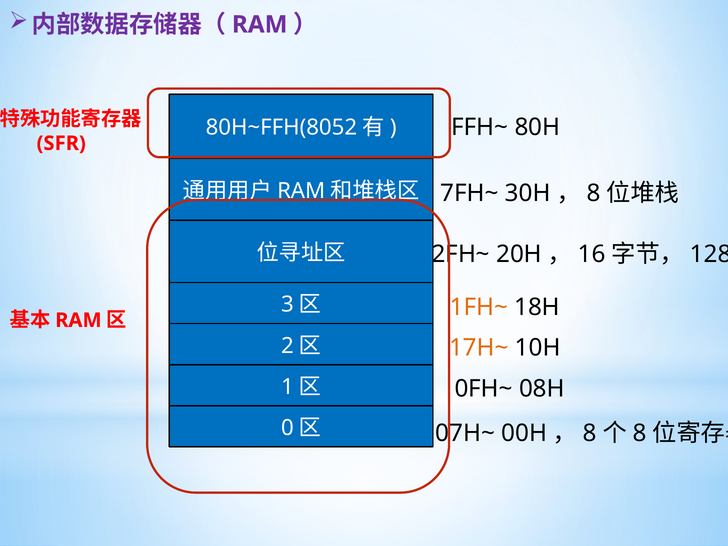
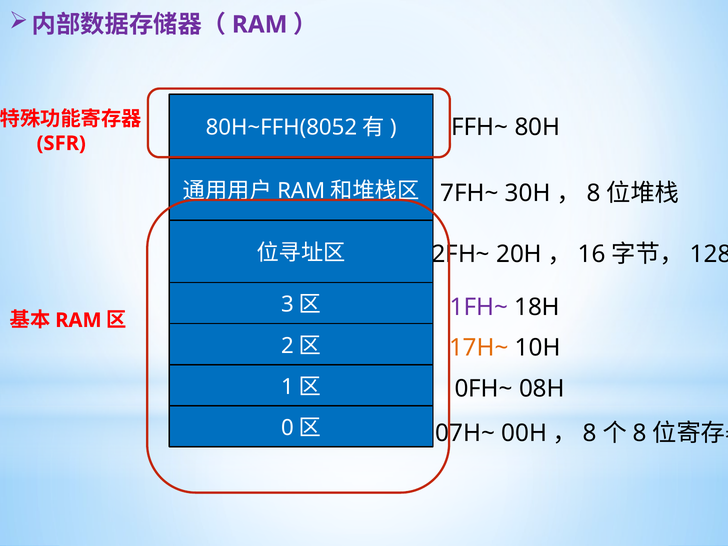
1FH~ colour: orange -> purple (479, 307)
